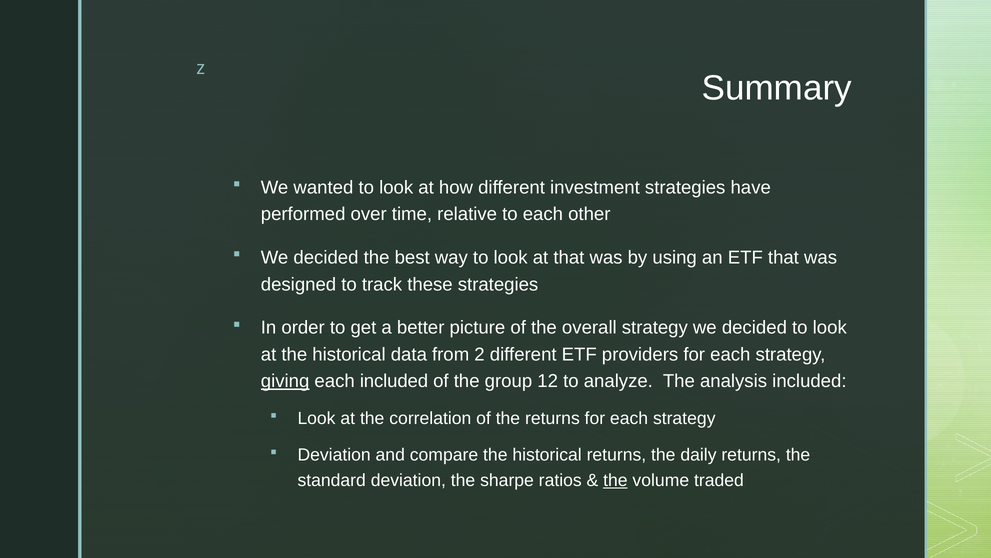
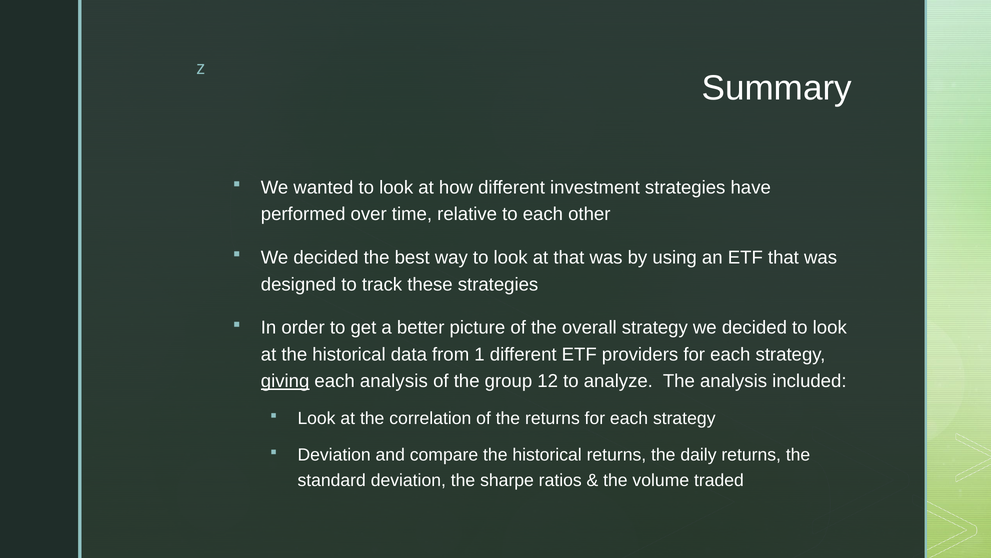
2: 2 -> 1 (479, 354)
each included: included -> analysis (394, 381)
the underline: present -> none (615, 480)
